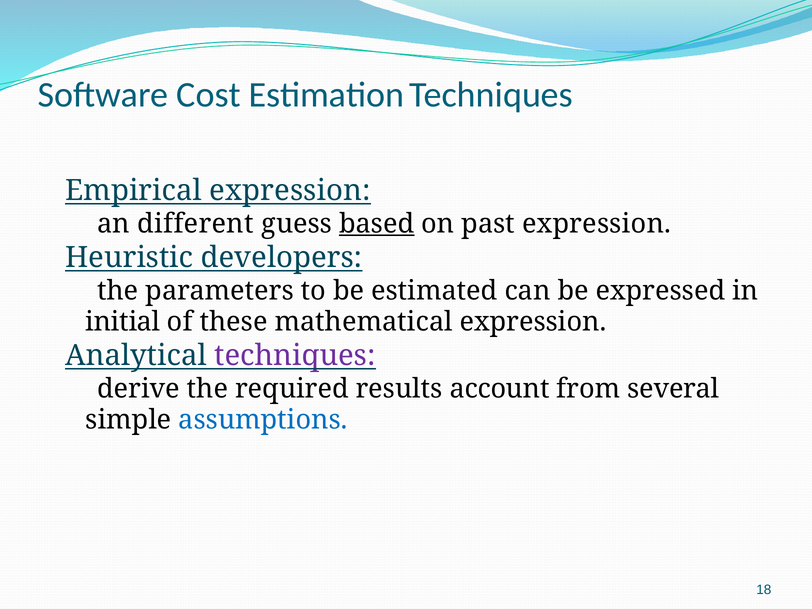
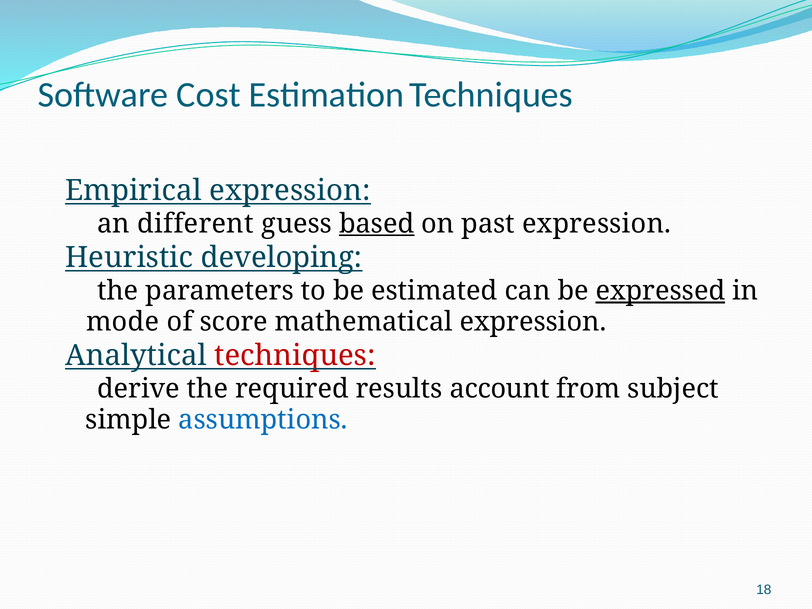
developers: developers -> developing (282, 257)
expressed underline: none -> present (660, 291)
initial: initial -> mode (123, 322)
these: these -> score (234, 322)
techniques colour: purple -> red (295, 355)
several: several -> subject (673, 389)
